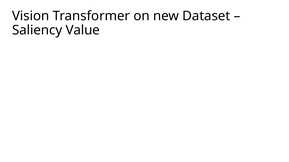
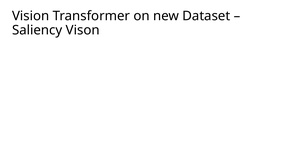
Value: Value -> Vison (83, 30)
